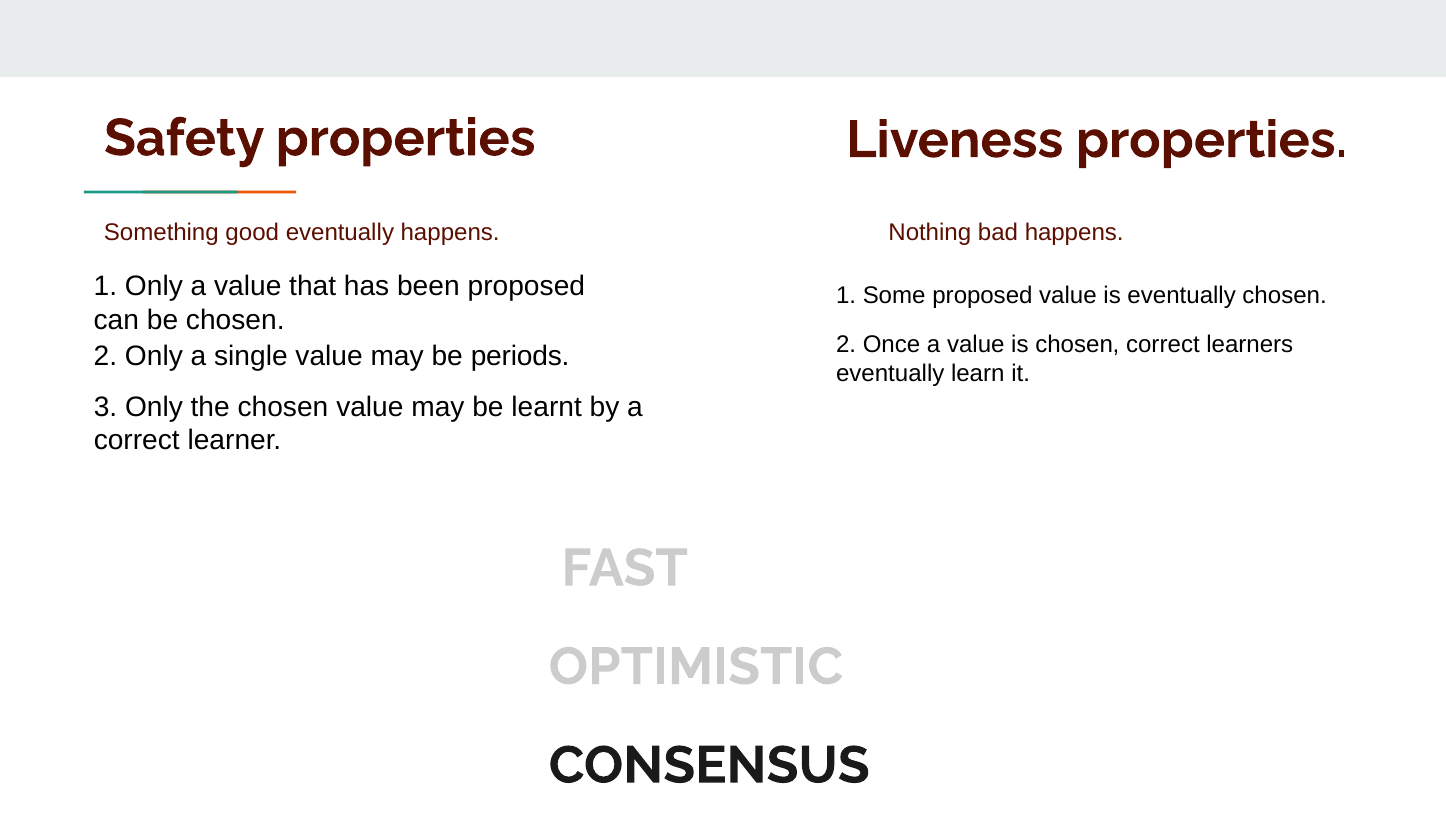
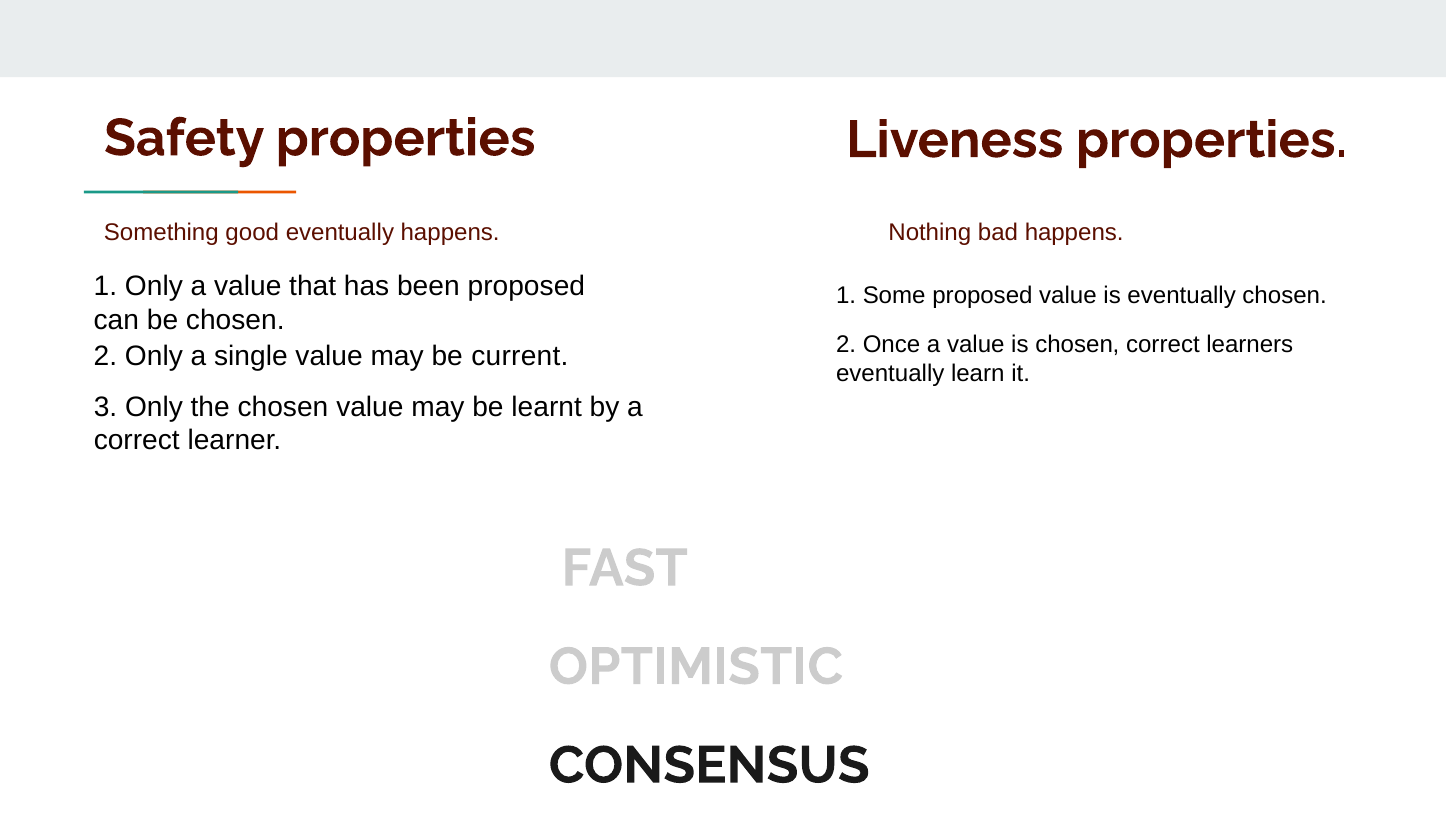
periods: periods -> current (520, 357)
